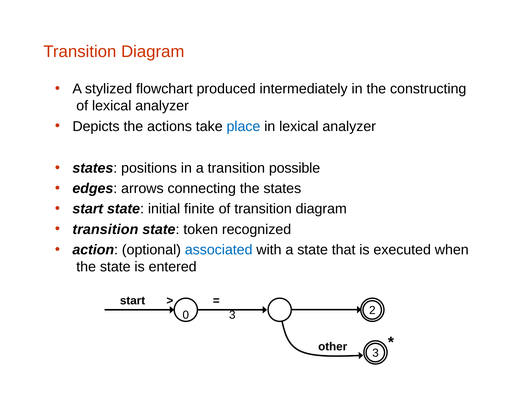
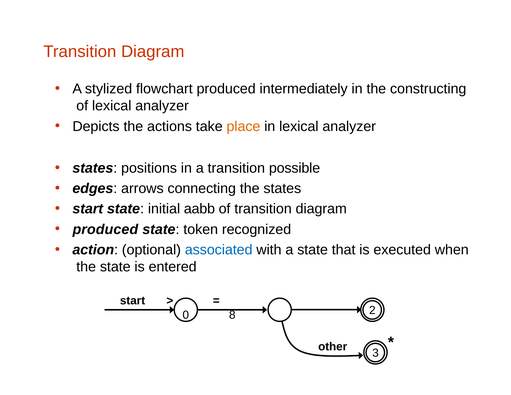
place colour: blue -> orange (243, 126)
finite: finite -> aabb (199, 209)
transition: transition -> produced (105, 229)
0 3: 3 -> 8 (232, 315)
